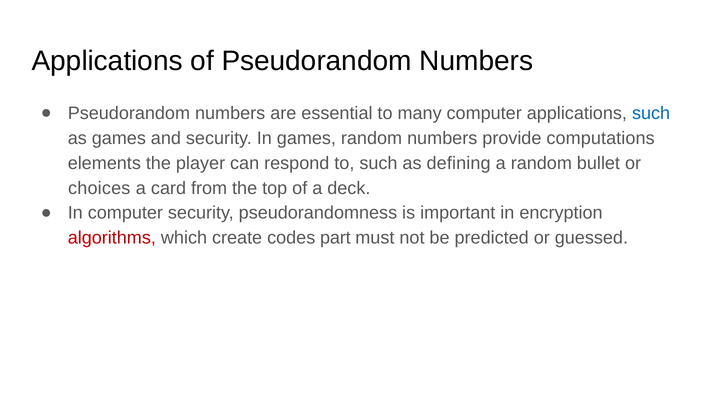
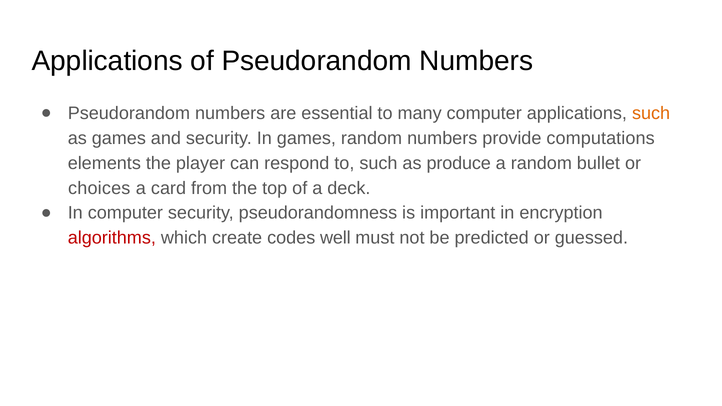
such colour: blue -> orange (651, 114)
defining: defining -> produce (459, 163)
part: part -> well (335, 238)
